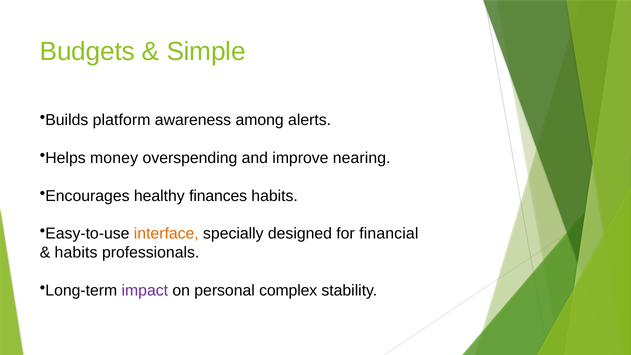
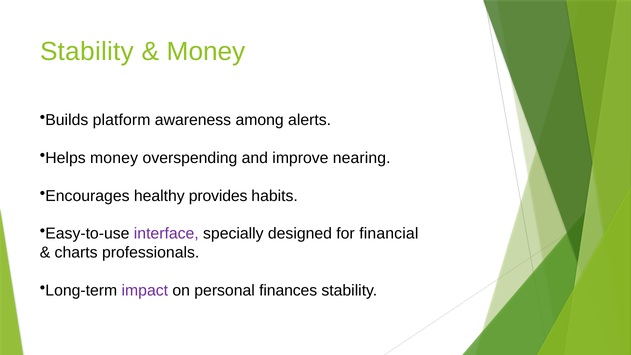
Budgets: Budgets -> Stability (87, 52)
Simple: Simple -> Money (206, 52)
finances: finances -> provides (218, 196)
interface colour: orange -> purple (166, 234)
habits: habits -> charts (76, 253)
complex: complex -> finances (288, 290)
